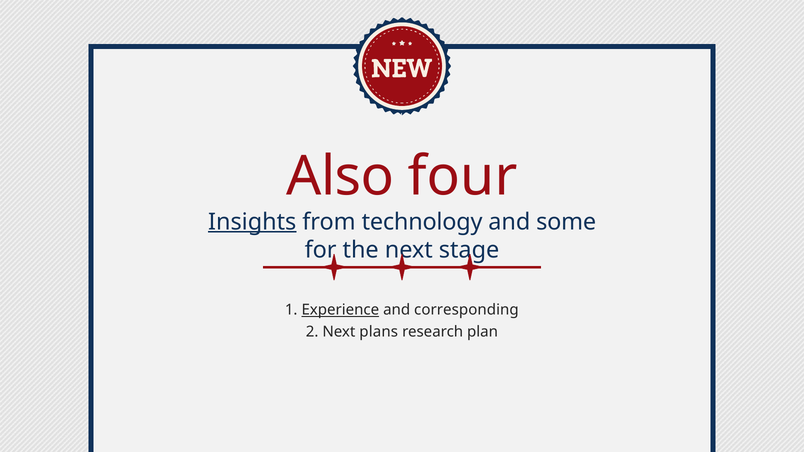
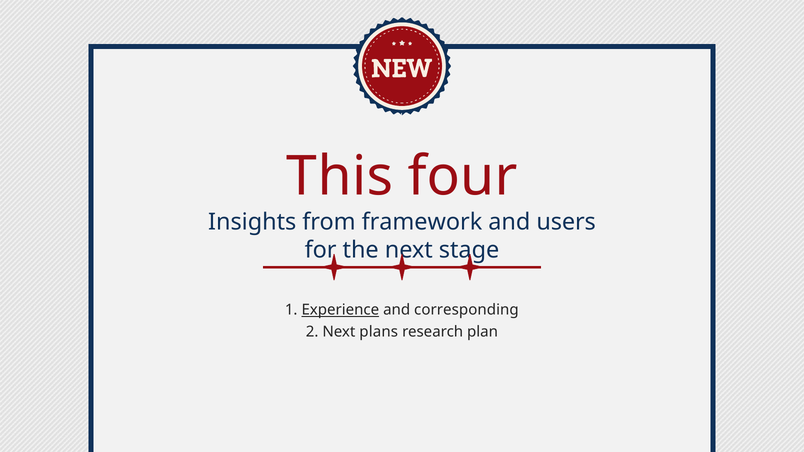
Also: Also -> This (340, 177)
Insights underline: present -> none (252, 222)
technology: technology -> framework (422, 222)
some: some -> users (566, 222)
